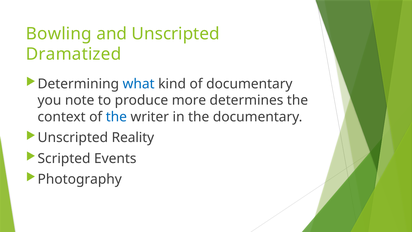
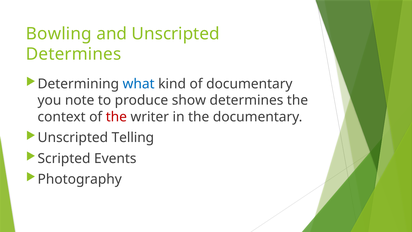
Dramatized: Dramatized -> Determines (74, 54)
more: more -> show (189, 100)
the colour: blue -> red (116, 117)
Reality: Reality -> Telling (133, 138)
